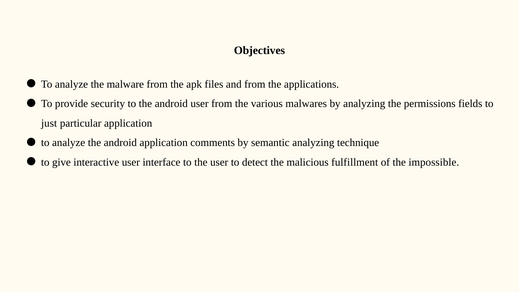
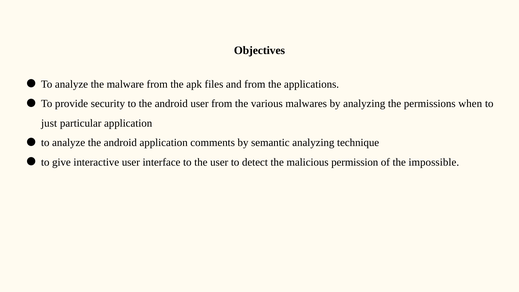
fields: fields -> when (470, 104)
fulfillment: fulfillment -> permission (355, 162)
